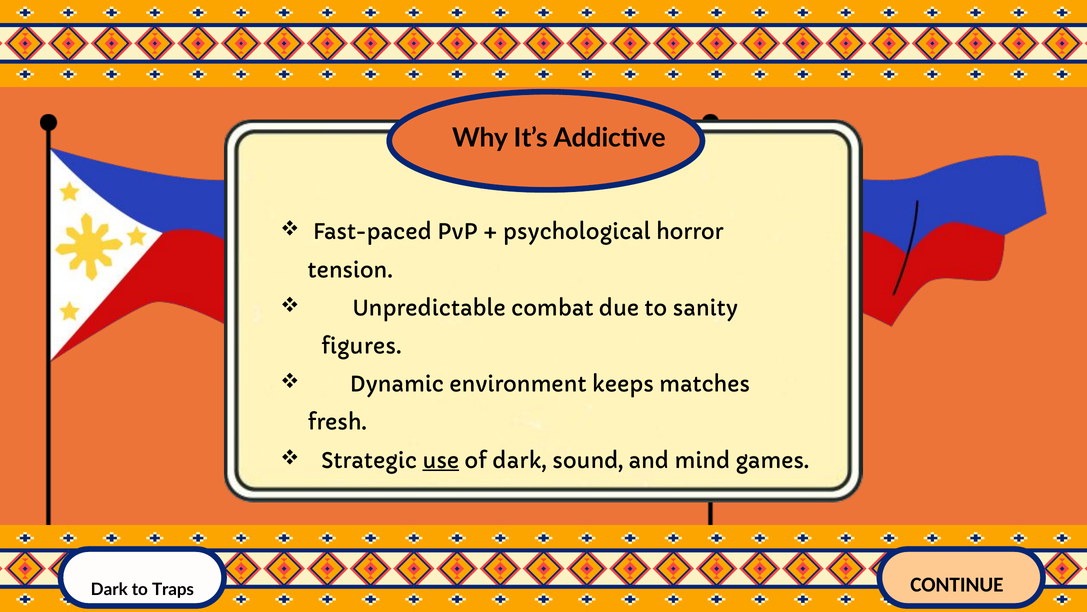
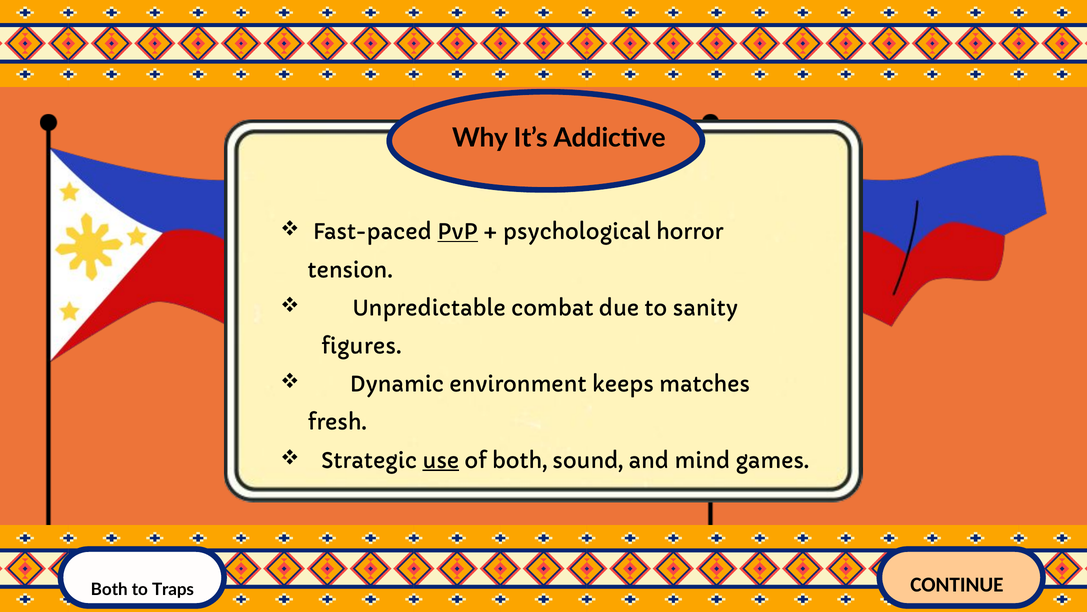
PvP underline: none -> present (457, 232)
of dark: dark -> both (520, 461)
Dark: Dark -> Both (109, 589)
